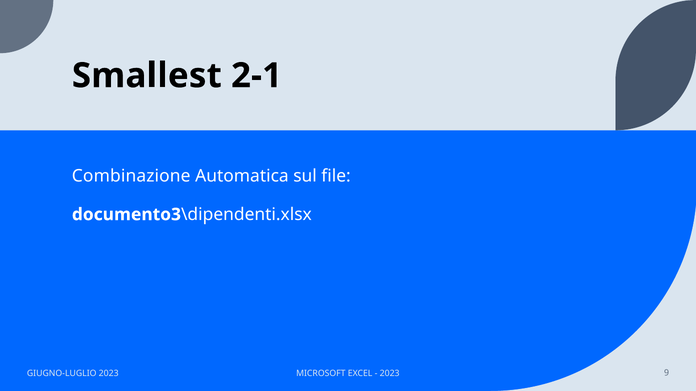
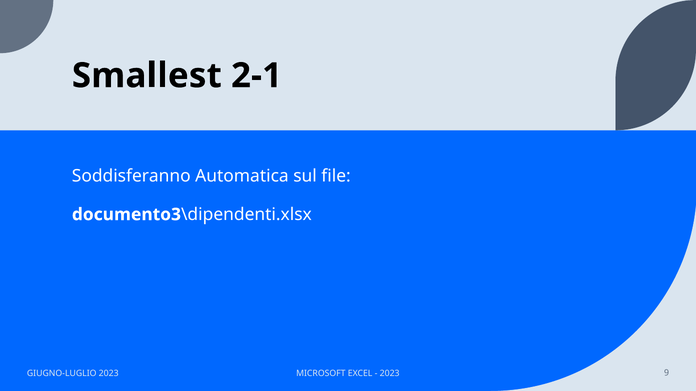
Combinazione: Combinazione -> Soddisferanno (131, 176)
